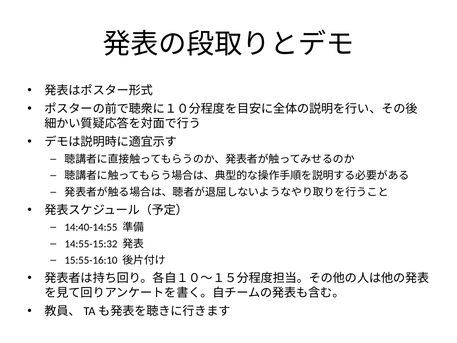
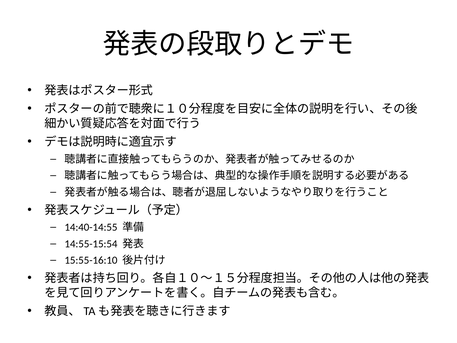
14:55-15:32: 14:55-15:32 -> 14:55-15:54 (91, 244)
